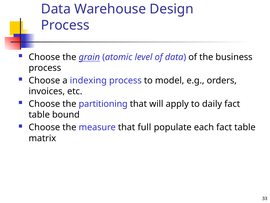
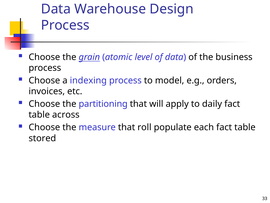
bound: bound -> across (66, 114)
full: full -> roll (144, 127)
matrix: matrix -> stored (42, 138)
